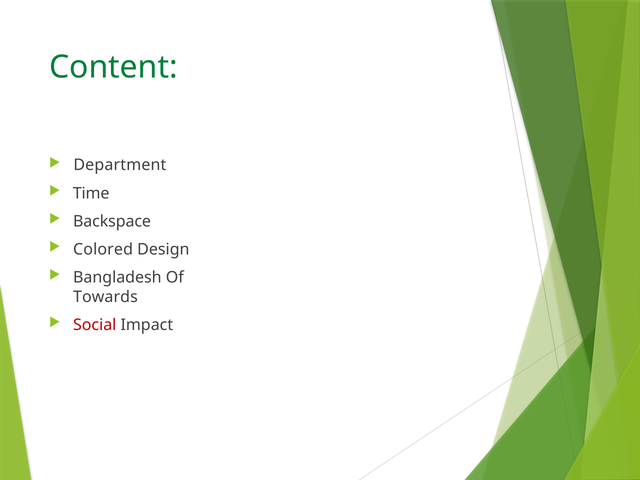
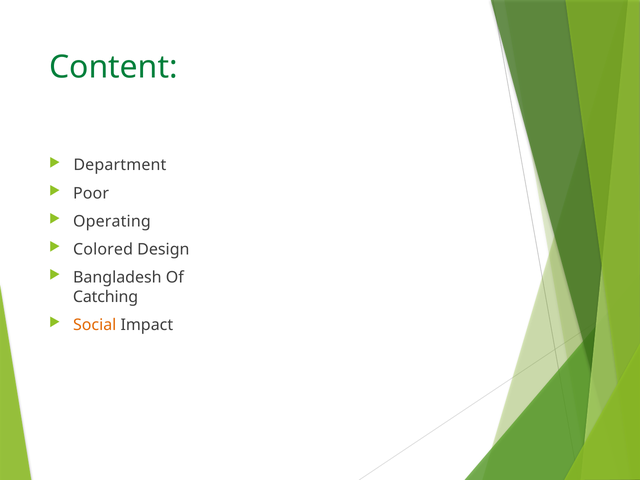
Time: Time -> Poor (91, 193)
Backspace: Backspace -> Operating (112, 221)
Towards: Towards -> Catching (106, 297)
Social colour: red -> orange (95, 325)
